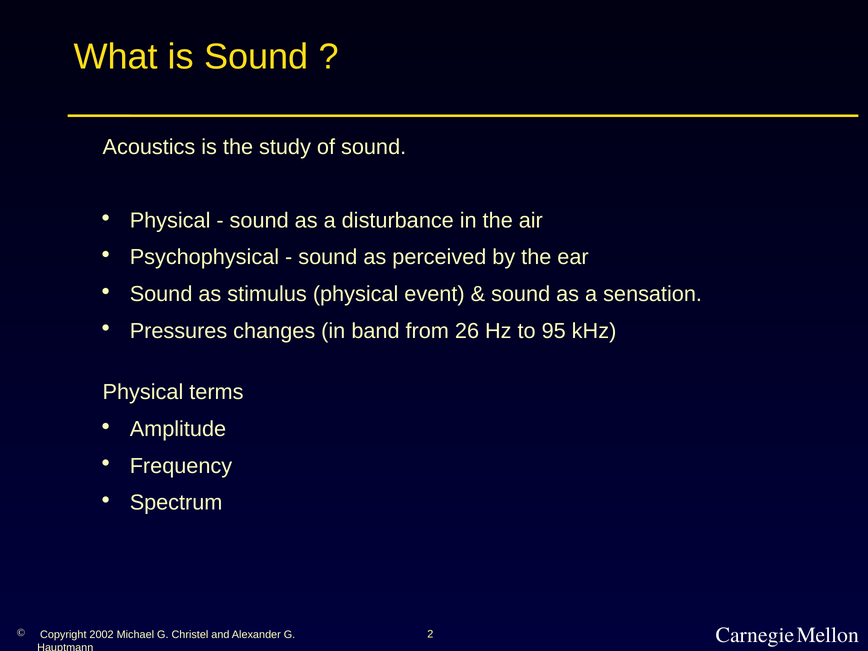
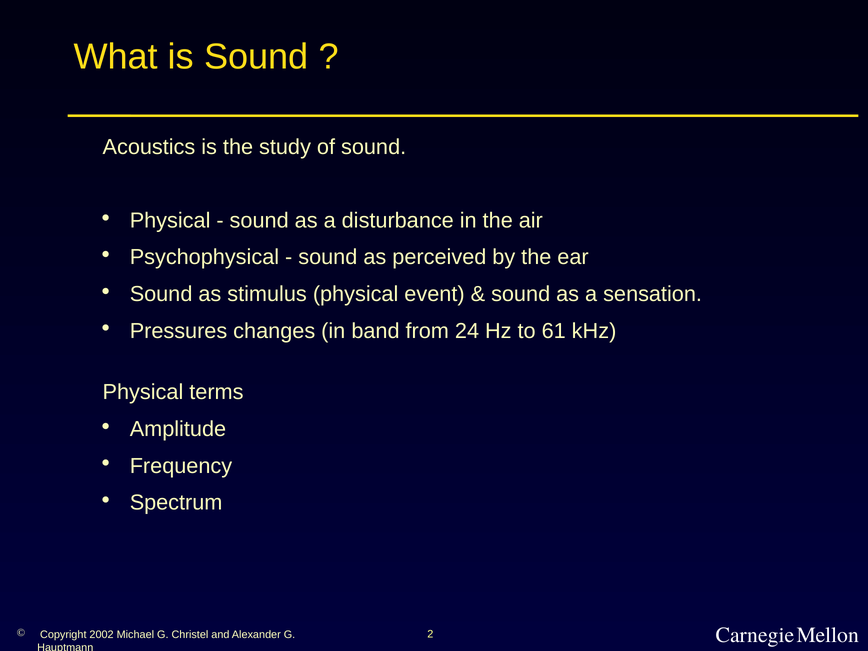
26: 26 -> 24 (467, 331)
95: 95 -> 61 (554, 331)
